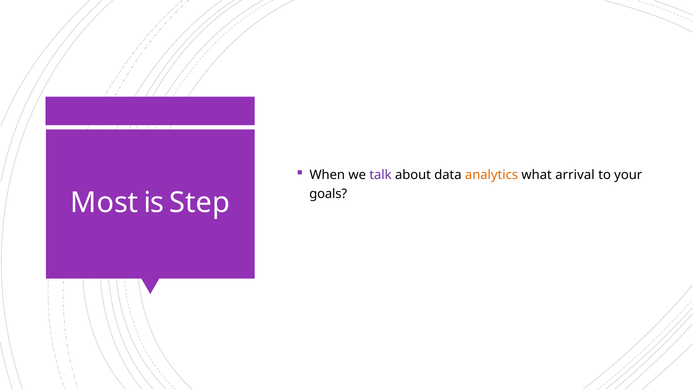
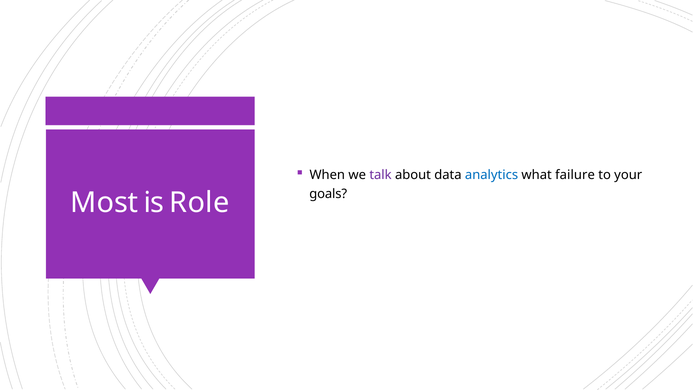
analytics colour: orange -> blue (492, 175)
arrival: arrival -> failure (575, 175)
Step: Step -> Role (199, 203)
